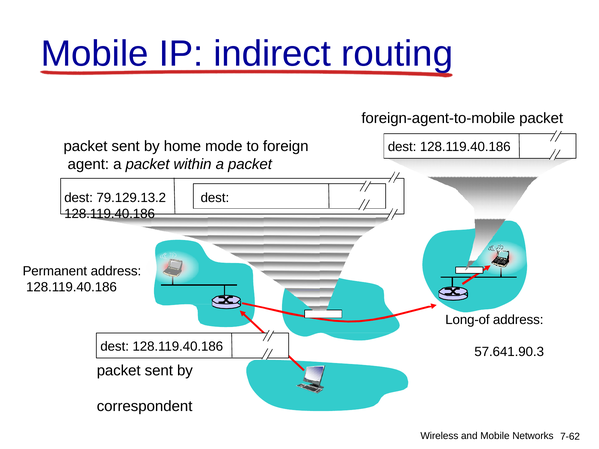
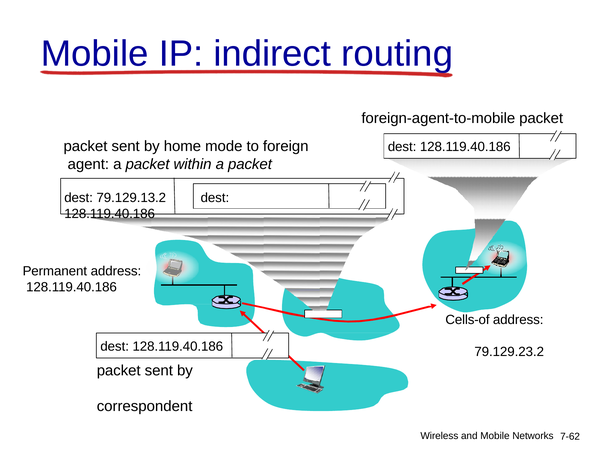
Long-of: Long-of -> Cells-of (467, 320)
57.641.90.3: 57.641.90.3 -> 79.129.23.2 (509, 352)
